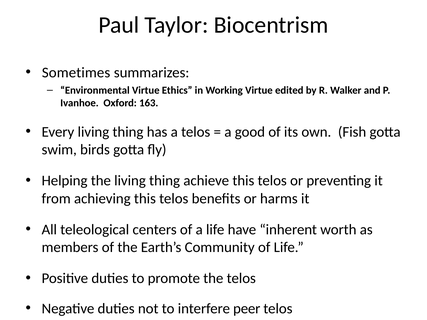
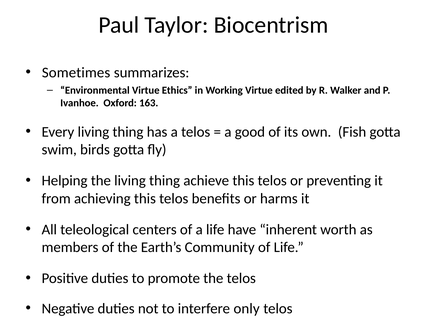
peer: peer -> only (247, 309)
